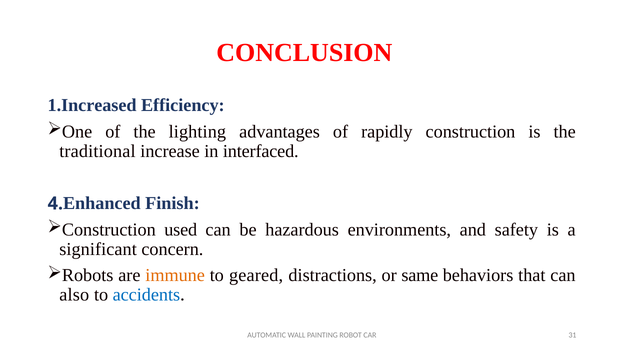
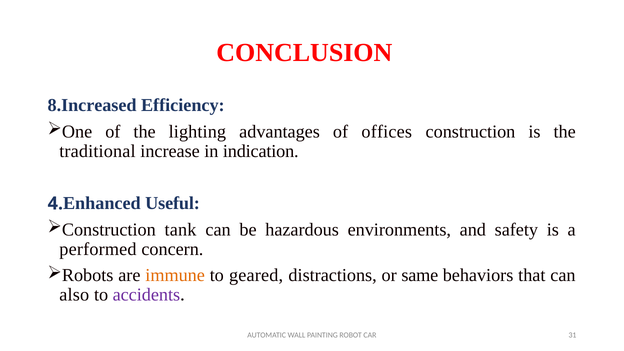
1.Increased: 1.Increased -> 8.Increased (92, 105)
rapidly: rapidly -> offices (387, 132)
interfaced: interfaced -> indication (261, 151)
Finish: Finish -> Useful (173, 203)
used: used -> tank (181, 230)
significant: significant -> performed (98, 249)
accidents colour: blue -> purple (146, 295)
